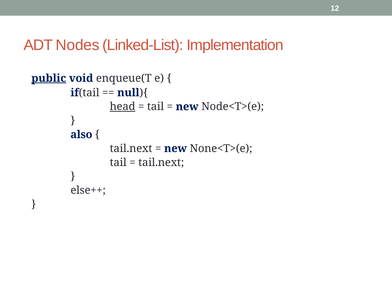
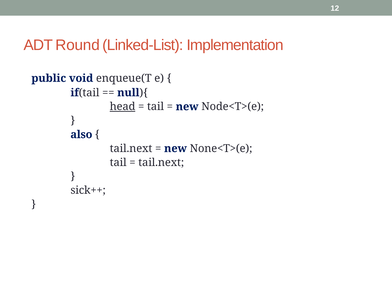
Nodes: Nodes -> Round (78, 45)
public underline: present -> none (49, 78)
else++: else++ -> sick++ (88, 190)
